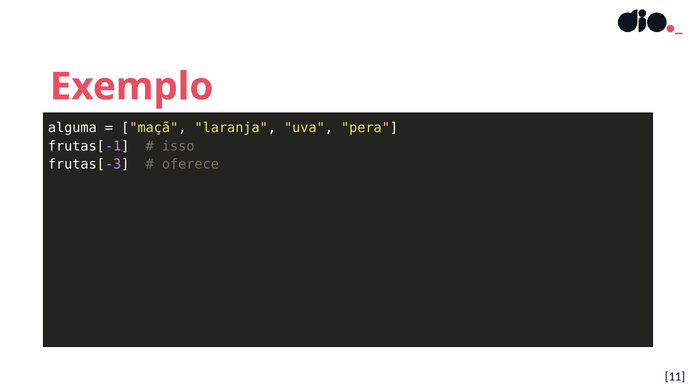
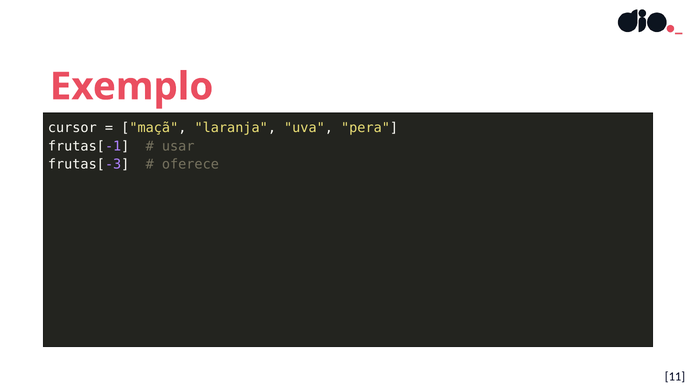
alguma: alguma -> cursor (72, 128)
isso: isso -> usar (178, 146)
